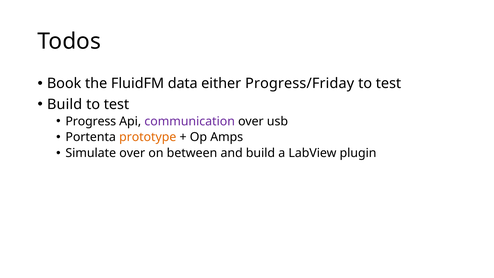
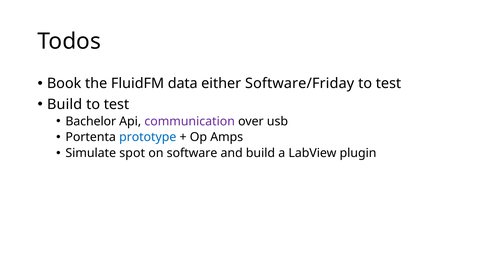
Progress/Friday: Progress/Friday -> Software/Friday (300, 84)
Progress: Progress -> Bachelor (91, 121)
prototype colour: orange -> blue (148, 137)
Simulate over: over -> spot (132, 153)
between: between -> software (192, 153)
